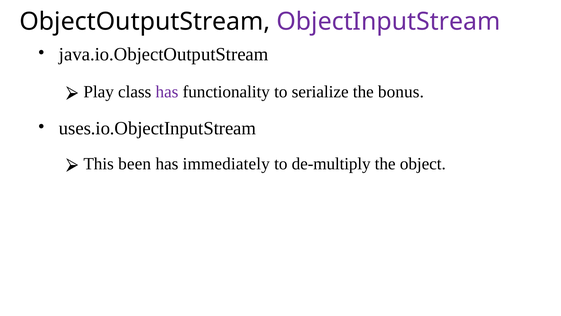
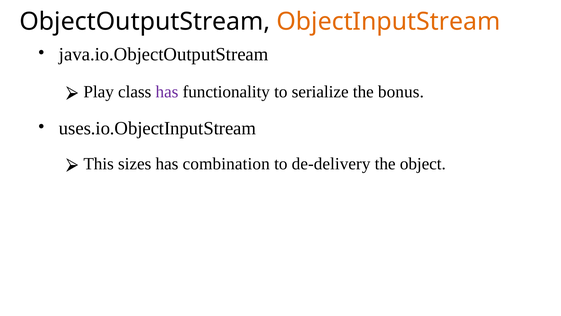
ObjectInputStream colour: purple -> orange (388, 21)
been: been -> sizes (135, 164)
immediately: immediately -> combination (226, 164)
de-multiply: de-multiply -> de-delivery (331, 164)
